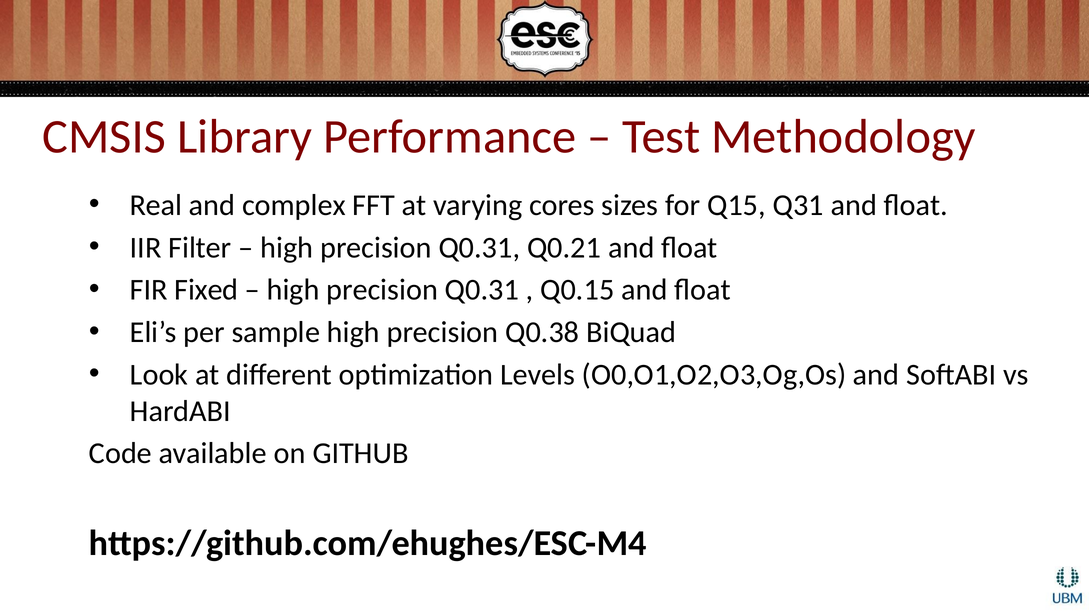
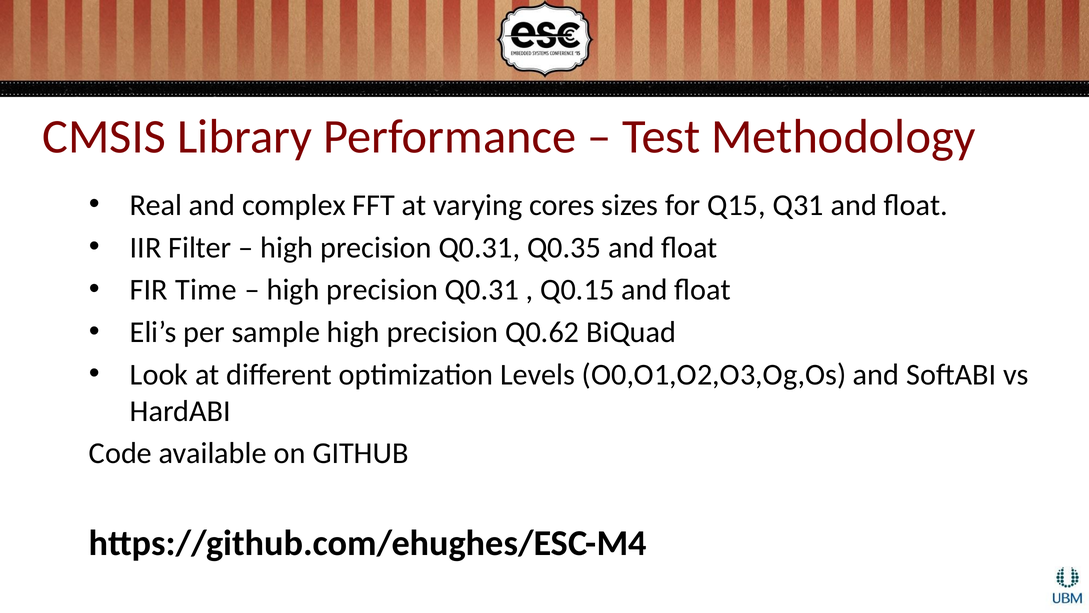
Q0.21: Q0.21 -> Q0.35 (564, 247)
Fixed: Fixed -> Time (206, 290)
Q0.38: Q0.38 -> Q0.62 (542, 332)
